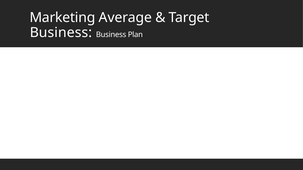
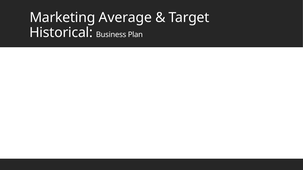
Business: Business -> Historical (61, 33)
